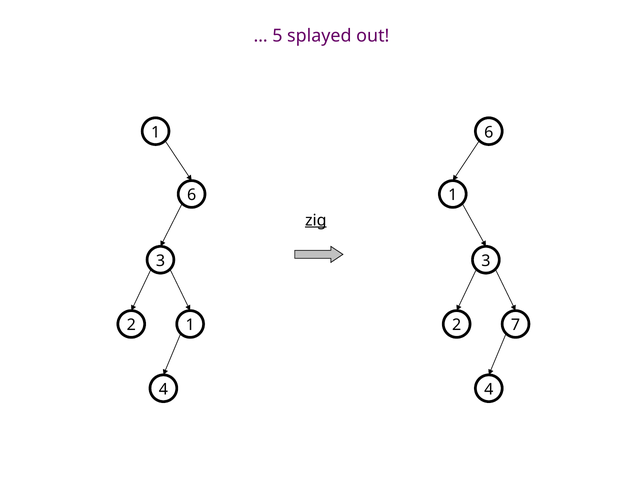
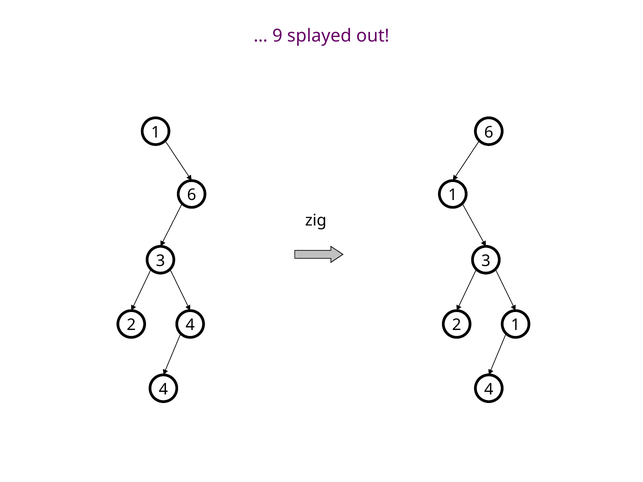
5: 5 -> 9 (277, 36)
zig underline: present -> none (316, 220)
2 1: 1 -> 4 (190, 325)
2 7: 7 -> 1 (516, 325)
